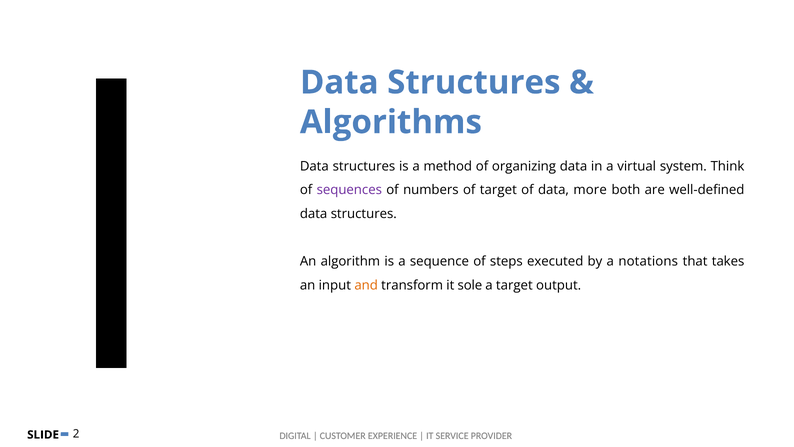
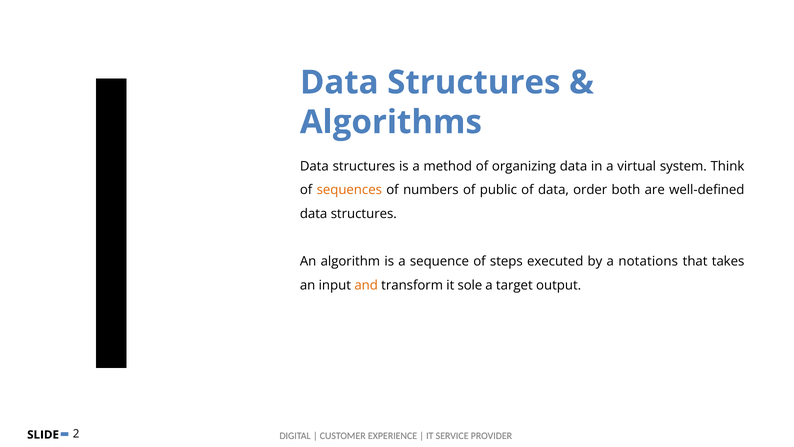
sequences colour: purple -> orange (349, 190)
of target: target -> public (498, 190)
more: more -> order (590, 190)
